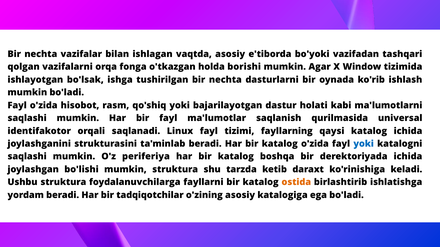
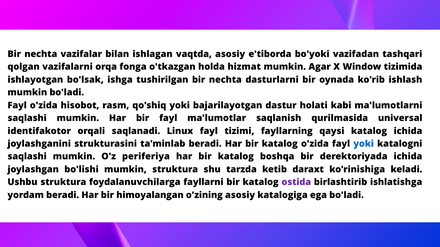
borishi: borishi -> hizmat (244, 67)
ostida colour: orange -> purple (296, 183)
tadqiqotchilar: tadqiqotchilar -> himoyalangan (150, 195)
